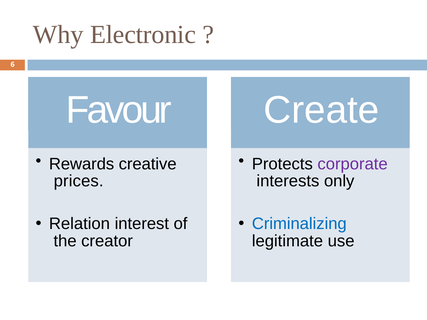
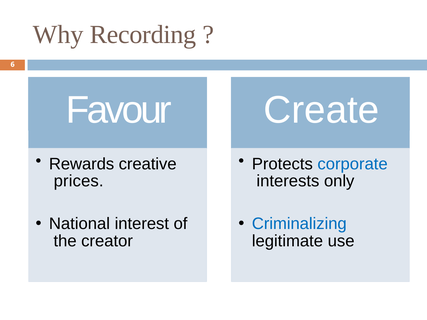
Electronic: Electronic -> Recording (143, 35)
corporate colour: purple -> blue (353, 164)
Relation: Relation -> National (79, 224)
